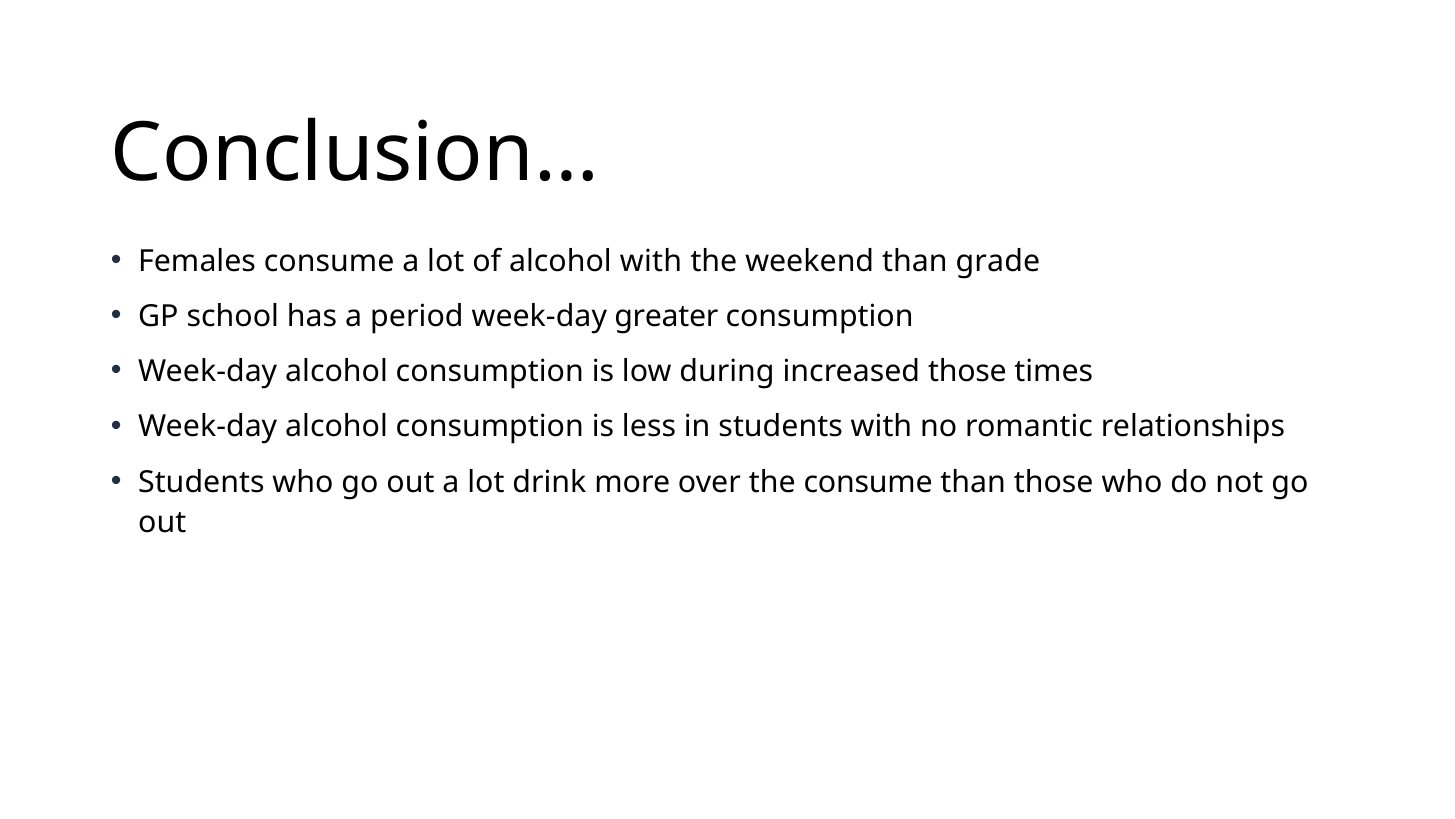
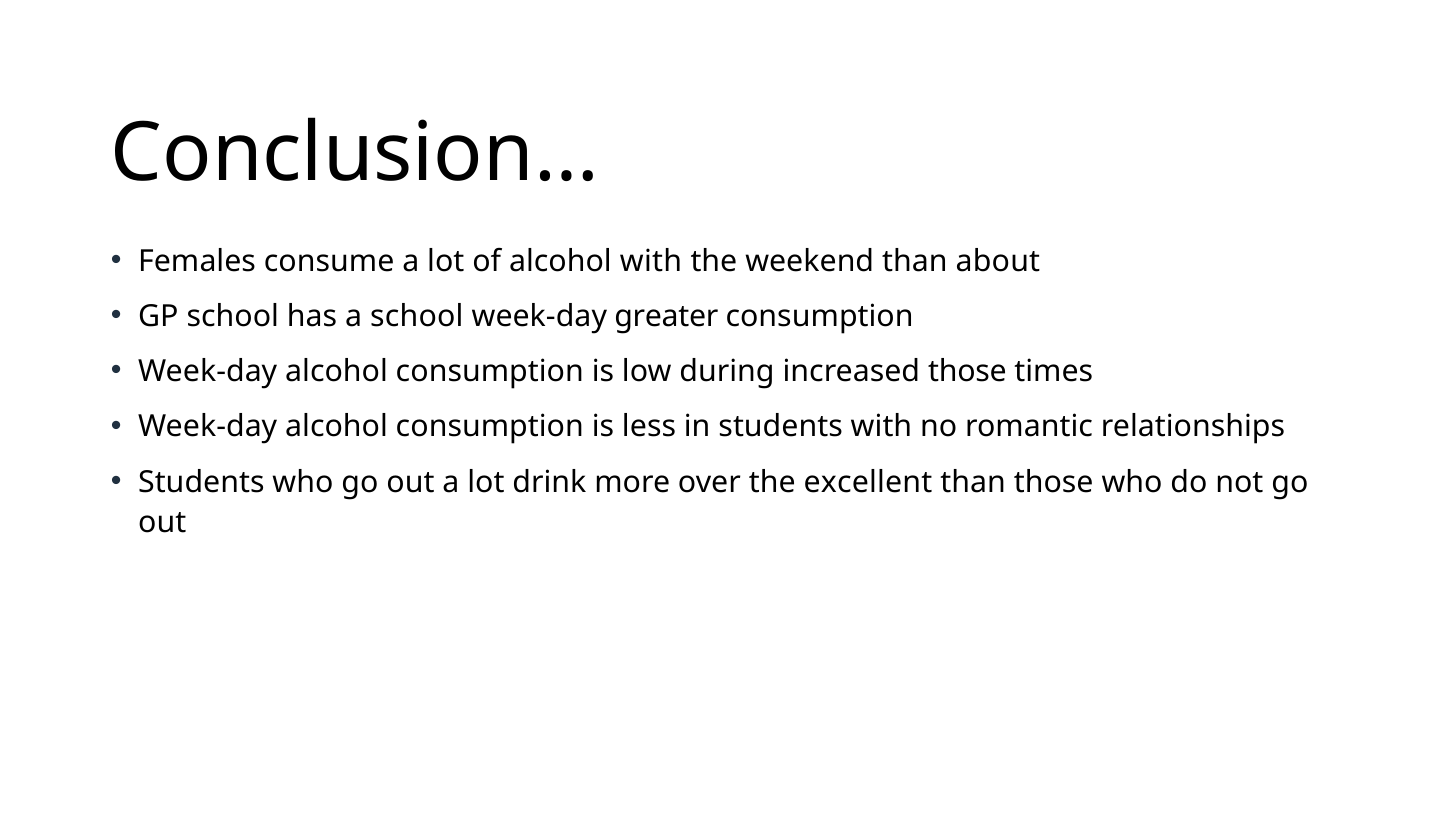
grade: grade -> about (998, 261)
a period: period -> school (417, 316)
the consume: consume -> excellent (868, 482)
